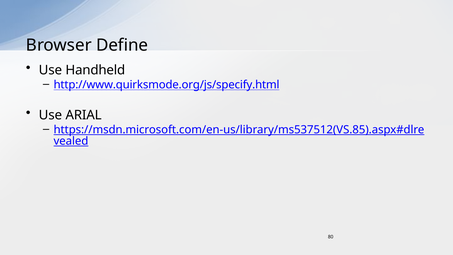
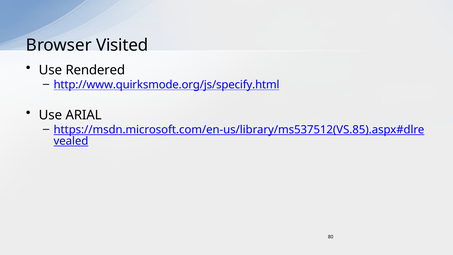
Define: Define -> Visited (122, 45)
Handheld: Handheld -> Rendered (95, 70)
